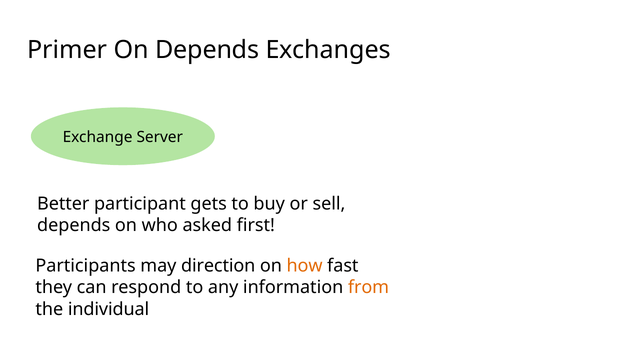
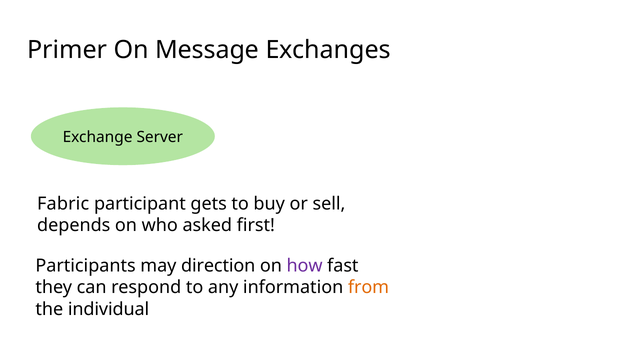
On Depends: Depends -> Message (207, 50)
Better: Better -> Fabric (63, 203)
how colour: orange -> purple (305, 266)
